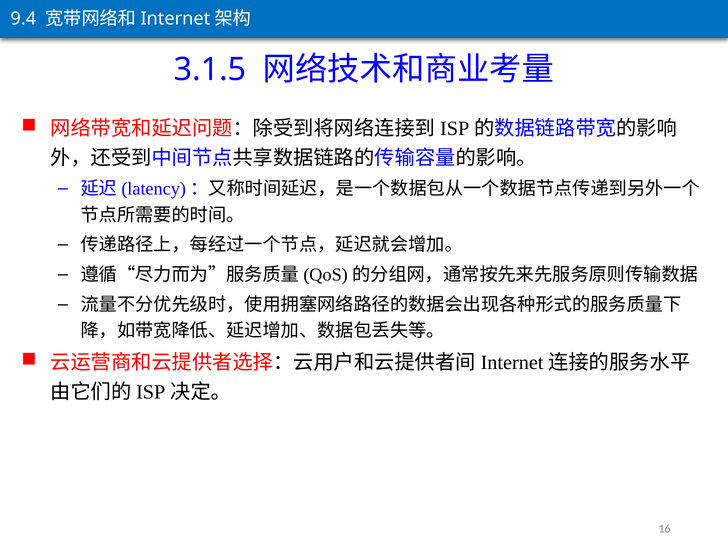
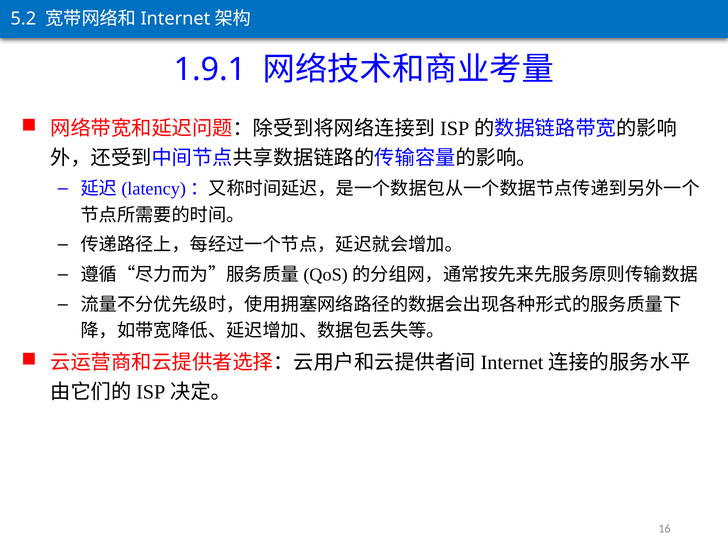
9.4: 9.4 -> 5.2 (23, 19)
3.1.5: 3.1.5 -> 1.9.1 (210, 70)
